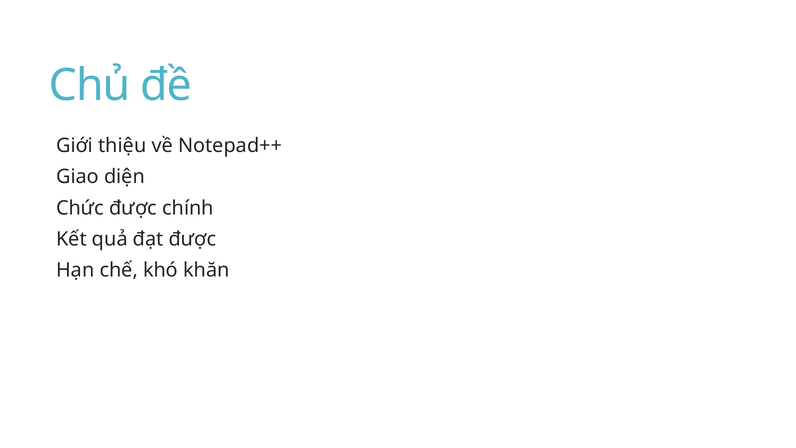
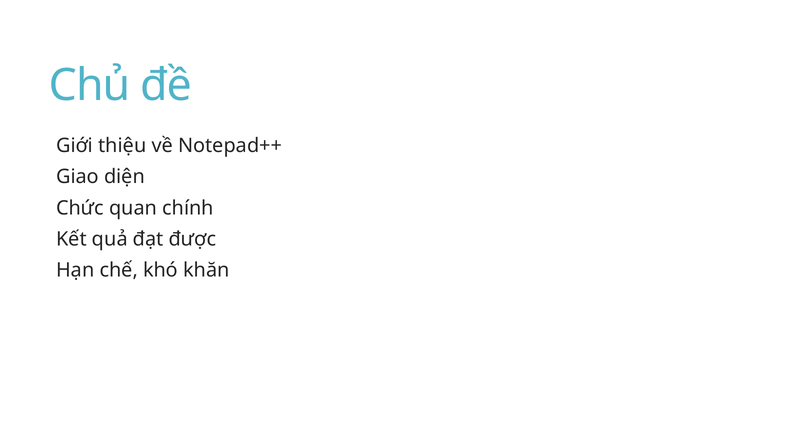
Chức được: được -> quan (133, 208)
